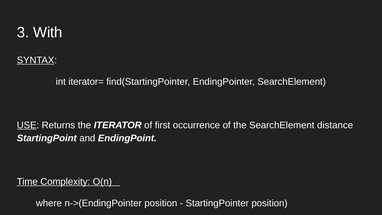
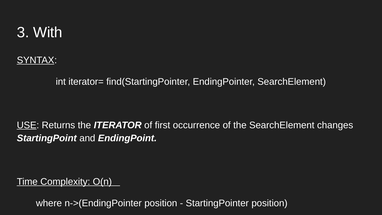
distance: distance -> changes (335, 125)
